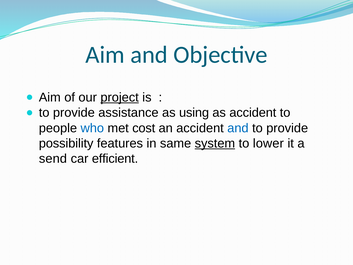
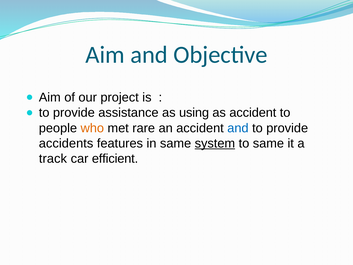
project underline: present -> none (120, 97)
who colour: blue -> orange (92, 128)
cost: cost -> rare (144, 128)
possibility: possibility -> accidents (66, 143)
to lower: lower -> same (268, 143)
send: send -> track (53, 159)
